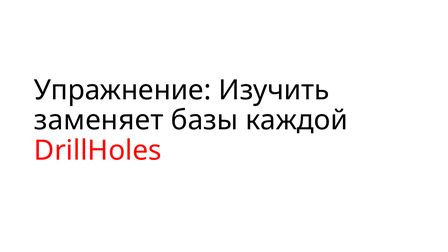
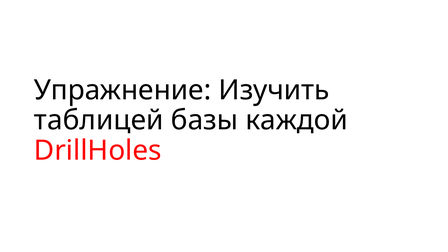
заменяет: заменяет -> таблицей (99, 120)
